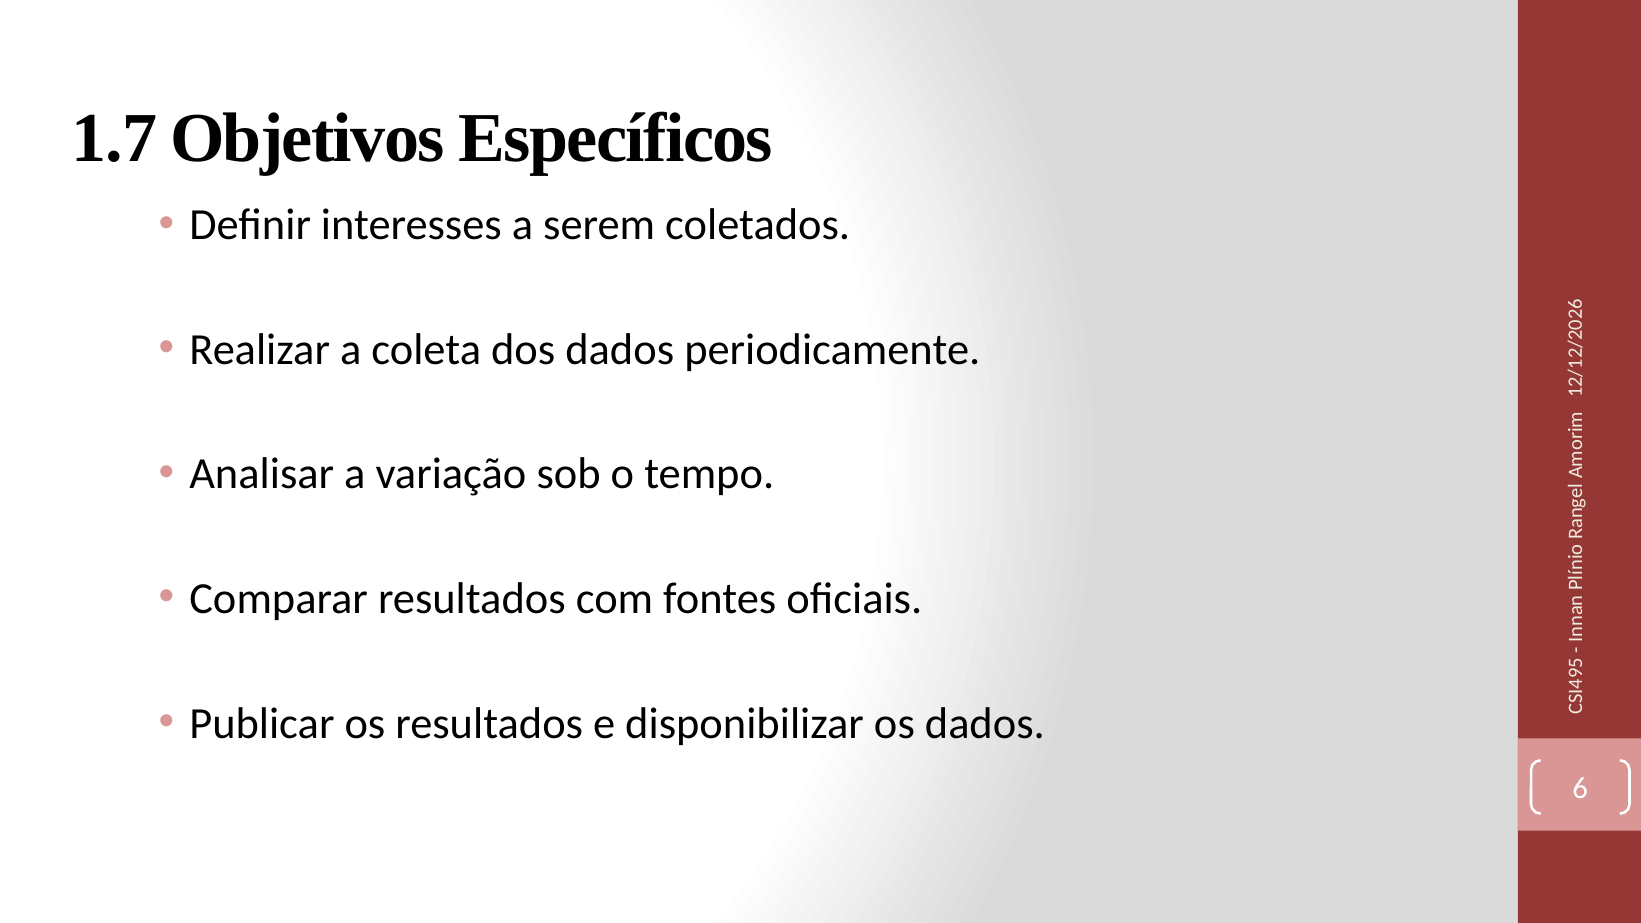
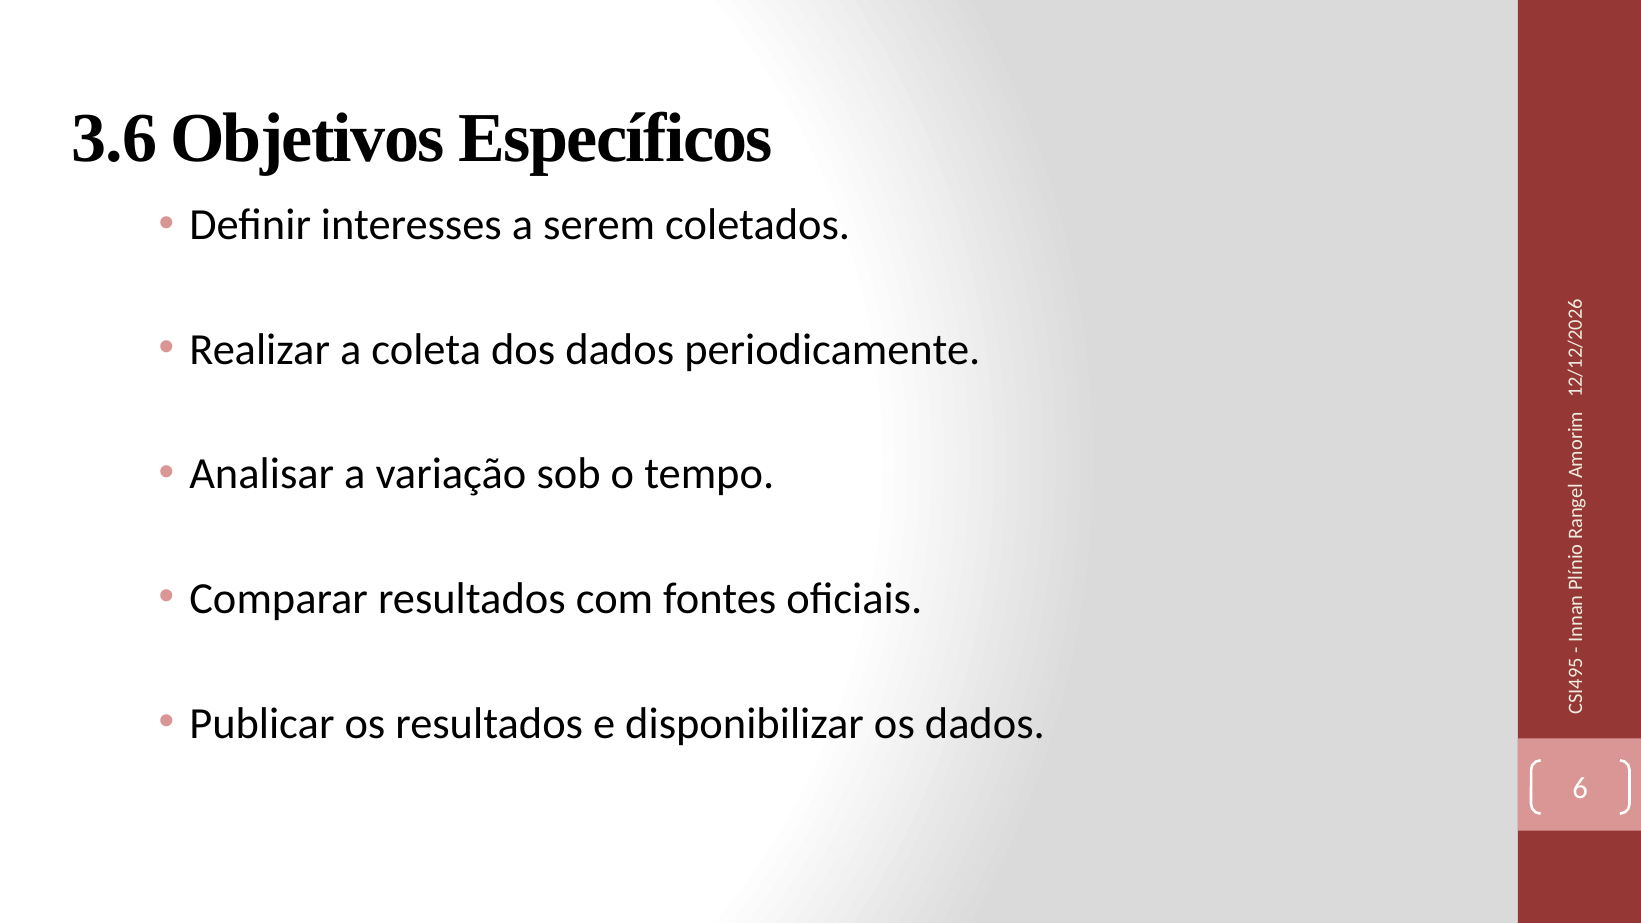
1.7: 1.7 -> 3.6 (114, 138)
